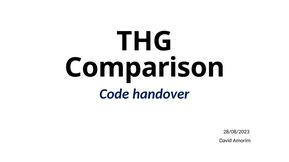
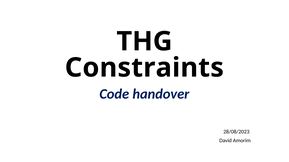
Comparison: Comparison -> Constraints (144, 68)
